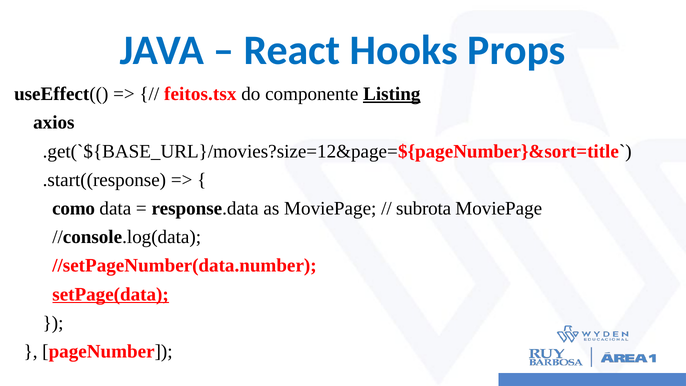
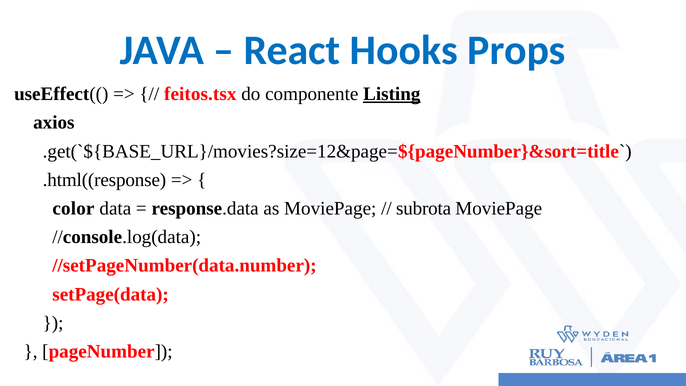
.start((response: .start((response -> .html((response (104, 180)
como: como -> color (73, 208)
setPage(data underline: present -> none (111, 294)
